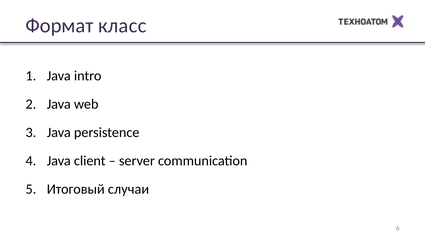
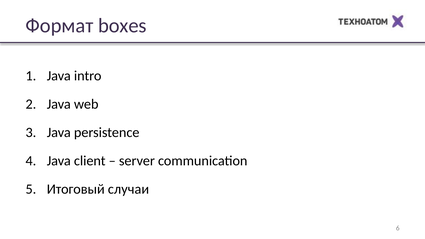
класс: класс -> boxes (122, 26)
